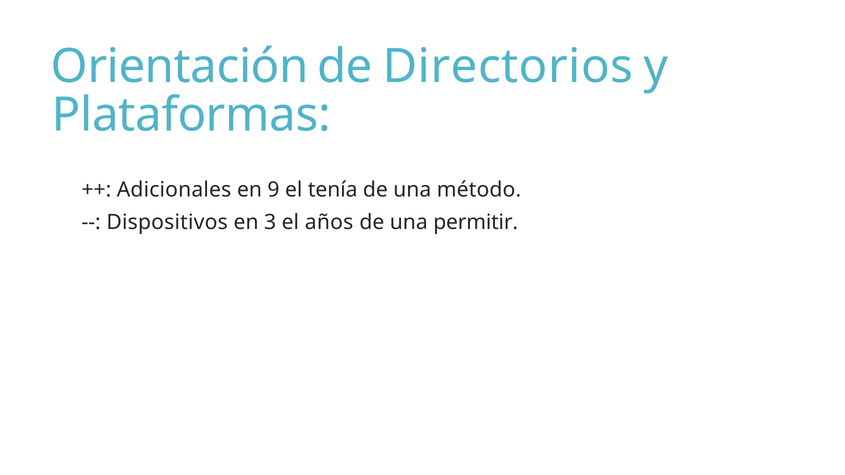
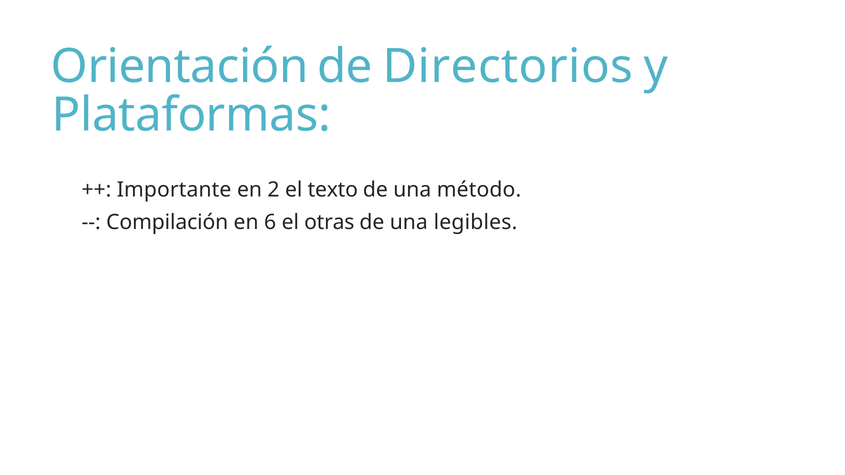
Adicionales: Adicionales -> Importante (174, 190)
9: 9 -> 2 (274, 190)
tenía: tenía -> texto (333, 190)
Dispositivos: Dispositivos -> Compilación (167, 223)
3: 3 -> 6 (270, 223)
años: años -> otras (329, 223)
permitir: permitir -> legibles (475, 223)
